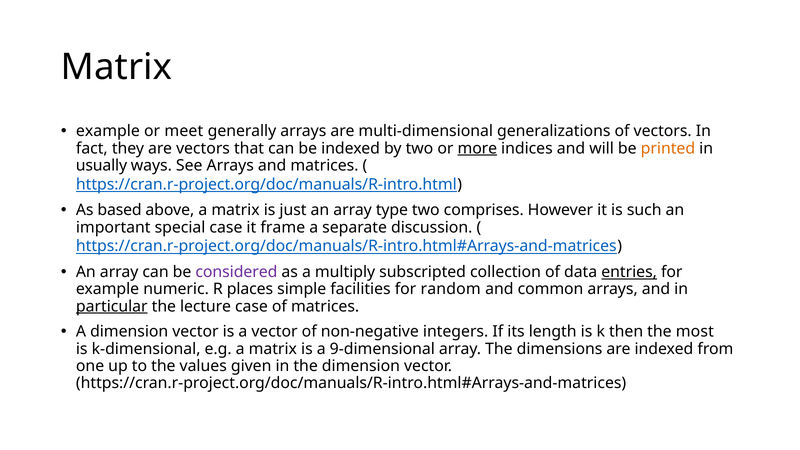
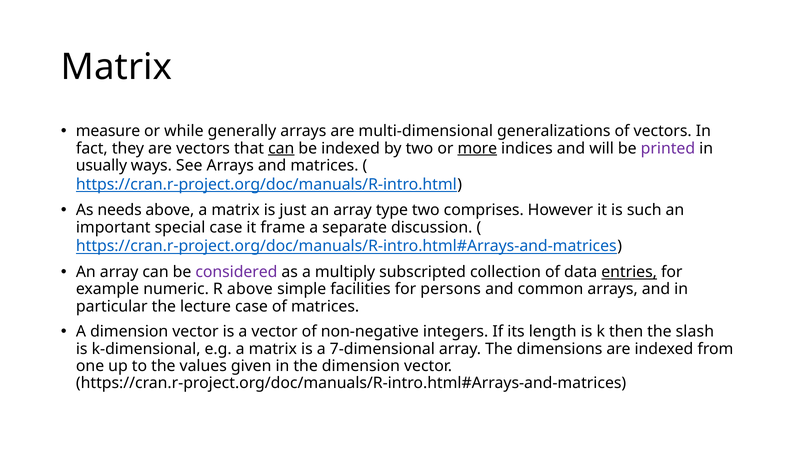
example: example -> measure (108, 131)
meet: meet -> while (184, 131)
can underline: none -> present (281, 148)
printed colour: orange -> purple (668, 148)
based: based -> needs (120, 210)
R places: places -> above (250, 289)
random: random -> persons (451, 289)
particular underline: present -> none (112, 306)
most: most -> slash (695, 332)
9-dimensional: 9-dimensional -> 7-dimensional (382, 349)
